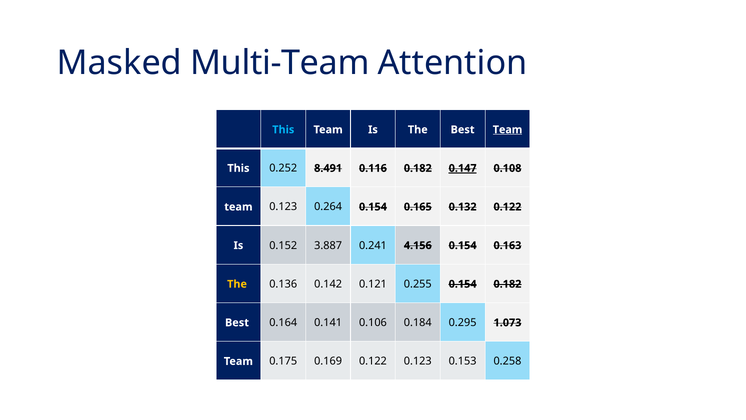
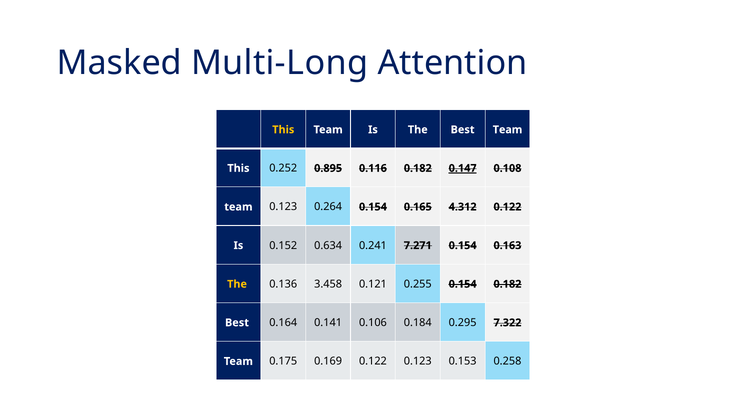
Multi-Team: Multi-Team -> Multi-Long (280, 63)
This colour: light blue -> yellow (283, 130)
Team underline: present -> none (508, 130)
8.491: 8.491 -> 0.895 (328, 168)
0.132: 0.132 -> 4.312 (463, 207)
3.887: 3.887 -> 0.634 (328, 245)
4.156: 4.156 -> 7.271 (418, 245)
0.142: 0.142 -> 3.458 (328, 284)
1.073: 1.073 -> 7.322 (507, 322)
